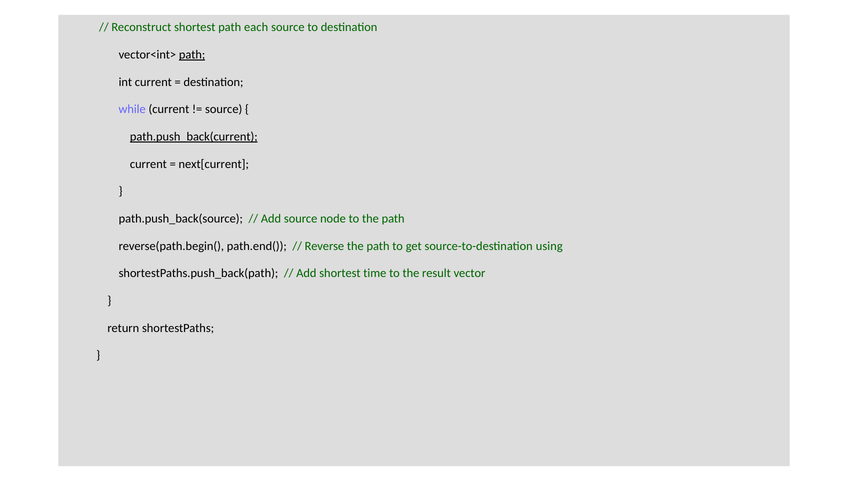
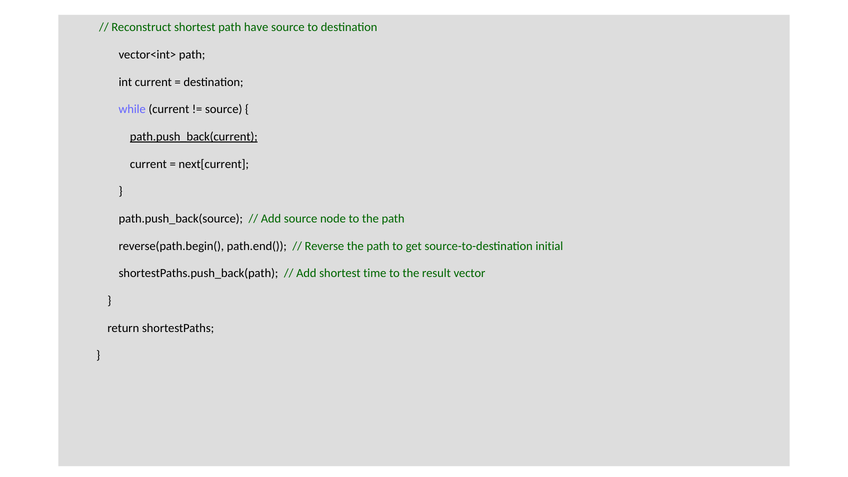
each: each -> have (256, 27)
path underline: present -> none (192, 55)
using: using -> initial (549, 246)
